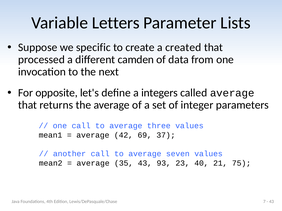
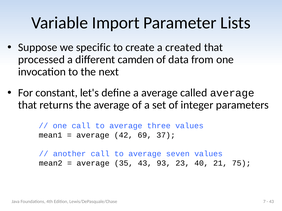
Letters: Letters -> Import (116, 23)
opposite: opposite -> constant (57, 93)
a integers: integers -> average (159, 93)
